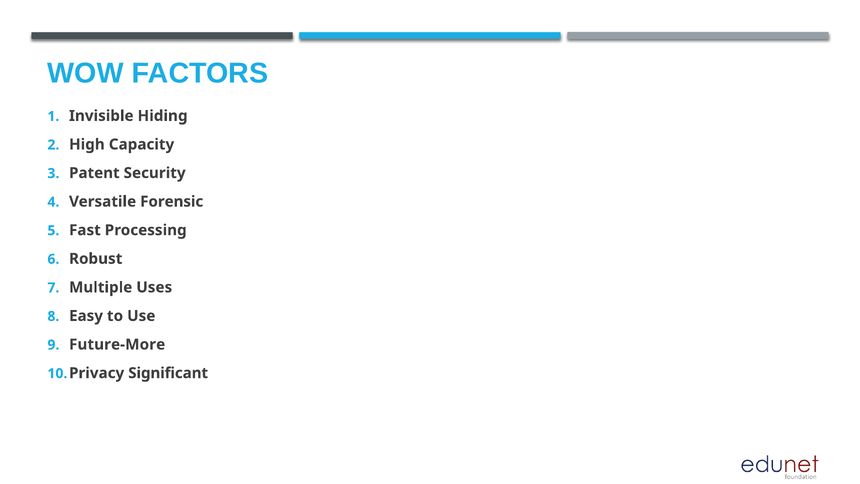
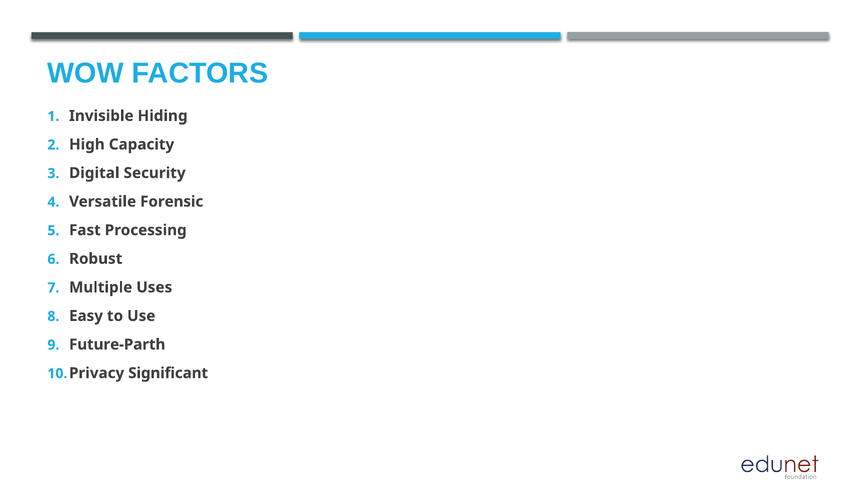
Patent: Patent -> Digital (94, 173)
Future-More: Future-More -> Future-Parth (117, 344)
